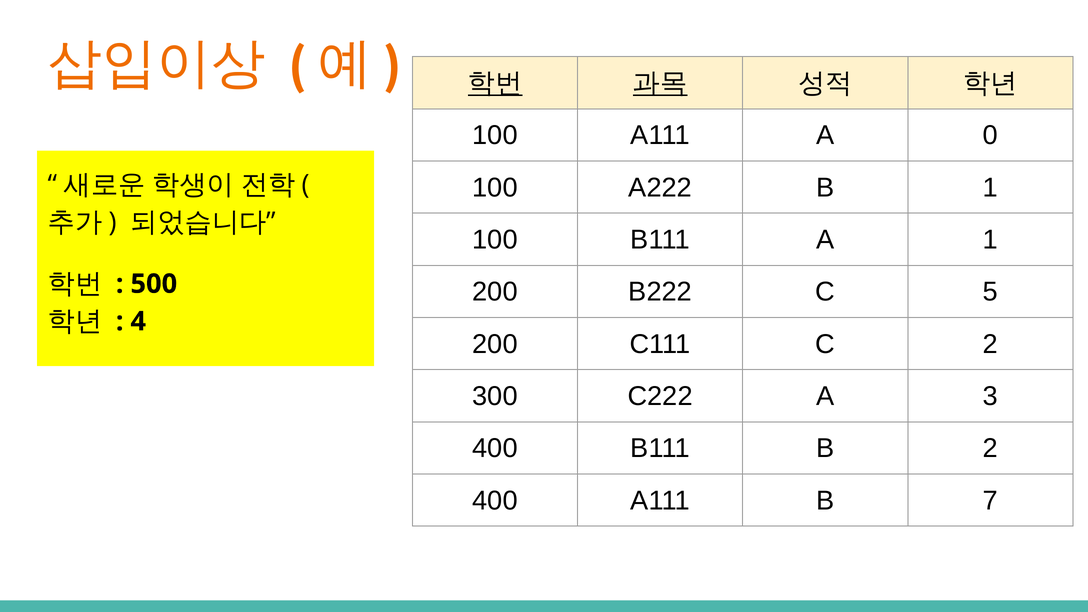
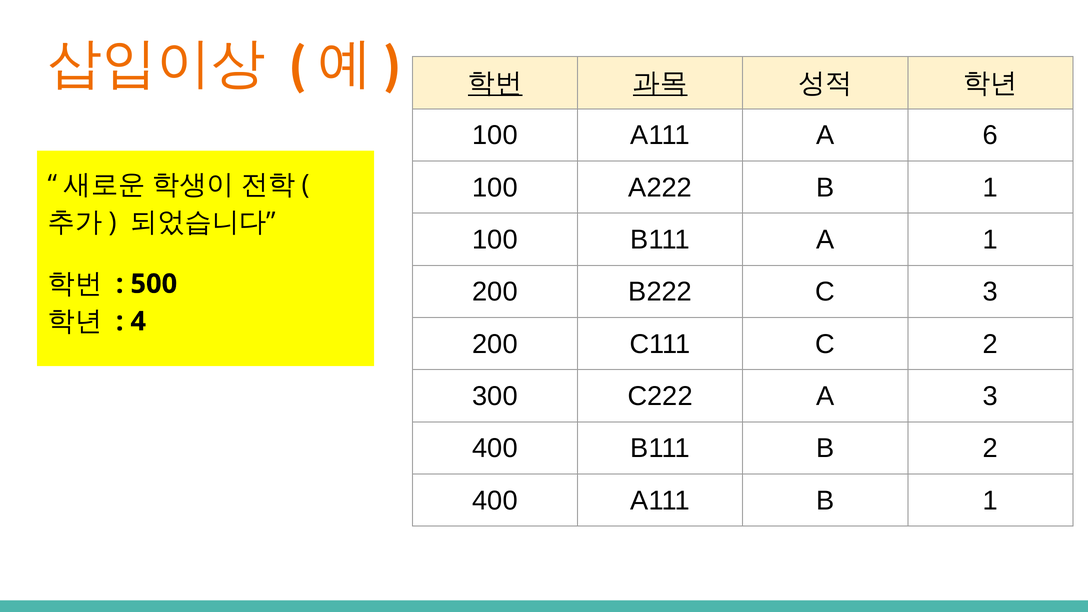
0: 0 -> 6 (990, 135)
C 5: 5 -> 3 (990, 292)
A111 B 7: 7 -> 1 (990, 501)
